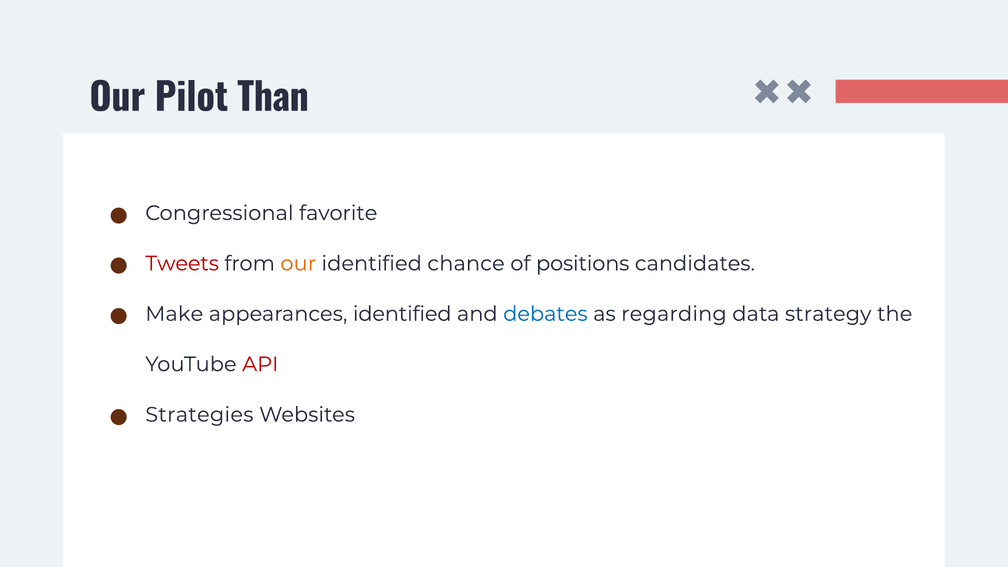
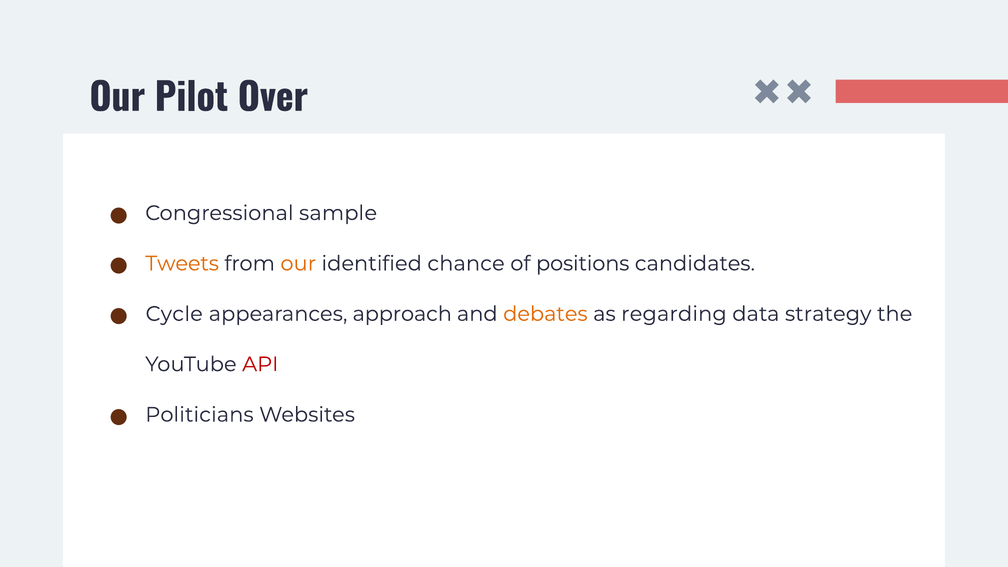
Than: Than -> Over (273, 98)
favorite: favorite -> sample (338, 213)
Tweets colour: red -> orange (182, 264)
Make: Make -> Cycle (174, 314)
appearances identified: identified -> approach (402, 314)
debates colour: blue -> orange (545, 314)
Strategies: Strategies -> Politicians (199, 415)
